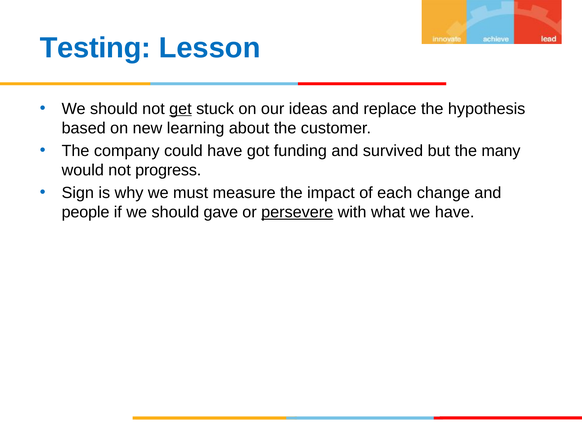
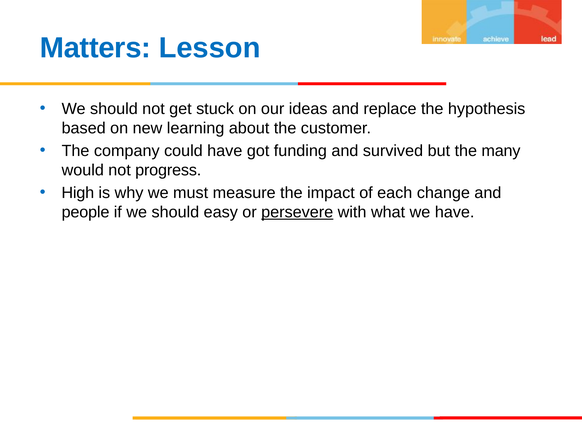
Testing: Testing -> Matters (95, 48)
get underline: present -> none (180, 109)
Sign: Sign -> High (78, 193)
gave: gave -> easy (221, 212)
